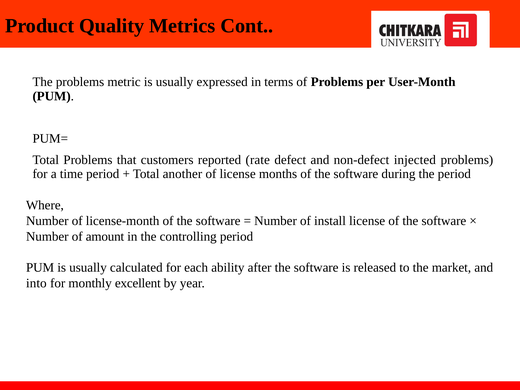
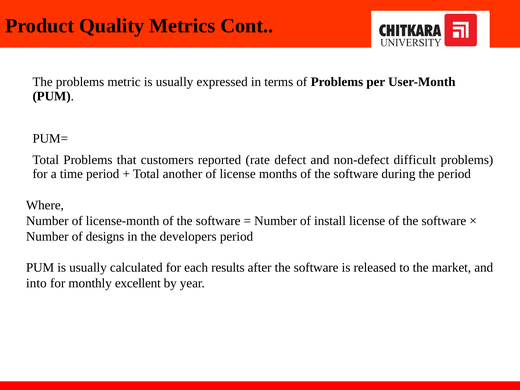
injected: injected -> difficult (415, 160)
amount: amount -> designs (105, 236)
controlling: controlling -> developers (188, 236)
ability: ability -> results (228, 268)
